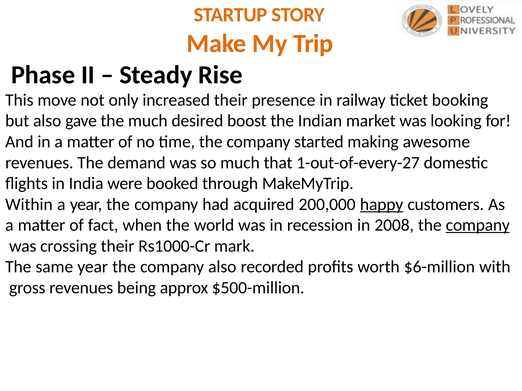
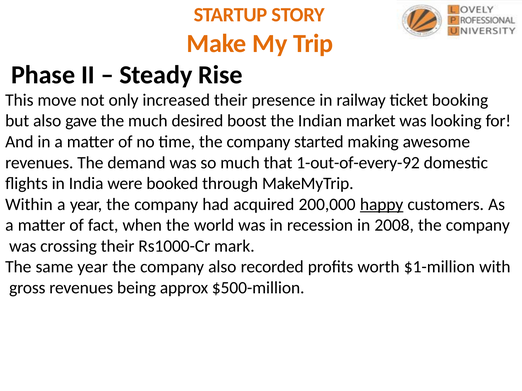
1-out-of-every-27: 1-out-of-every-27 -> 1-out-of-every-92 (358, 163)
company underline: present -> none (478, 225)
$6-million: $6-million -> $1-million (439, 267)
